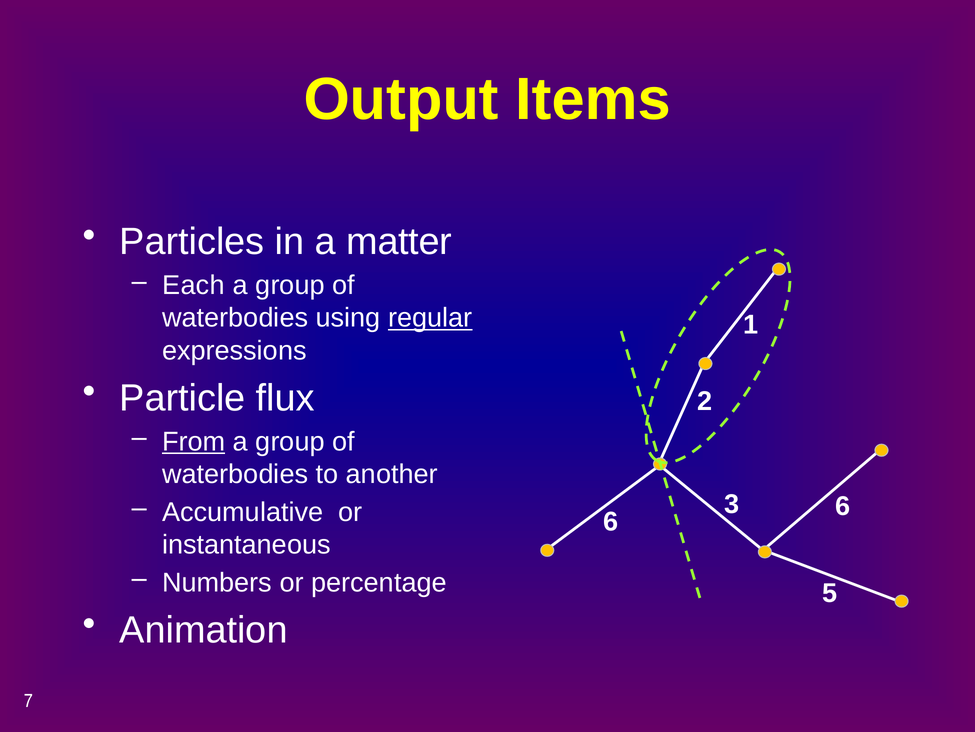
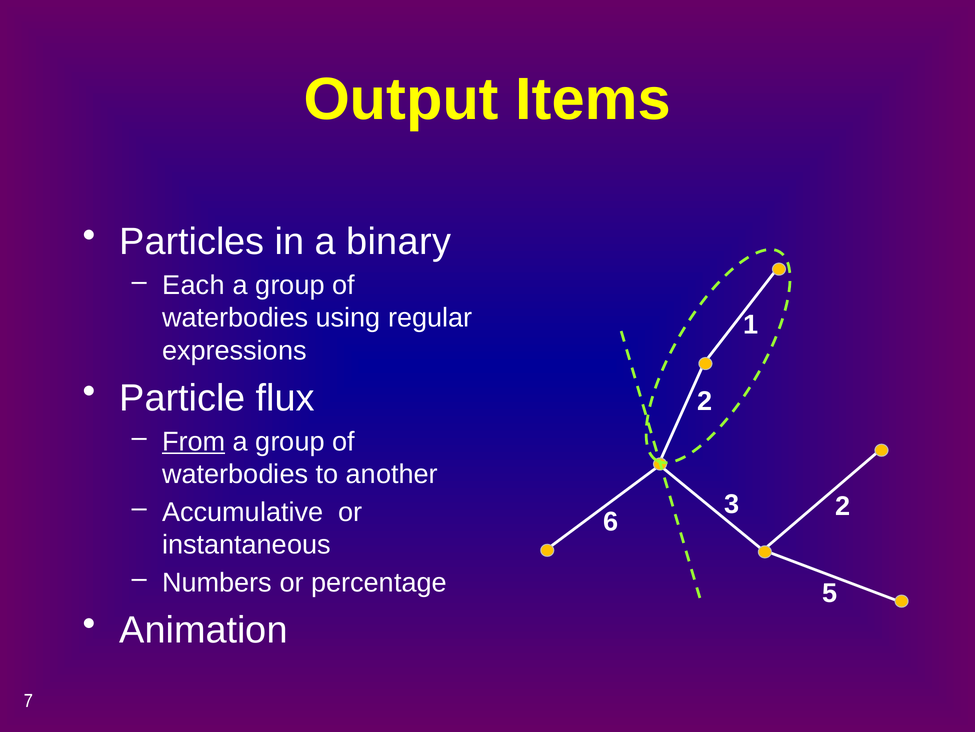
matter: matter -> binary (399, 242)
regular underline: present -> none (430, 318)
3 6: 6 -> 2 (843, 506)
